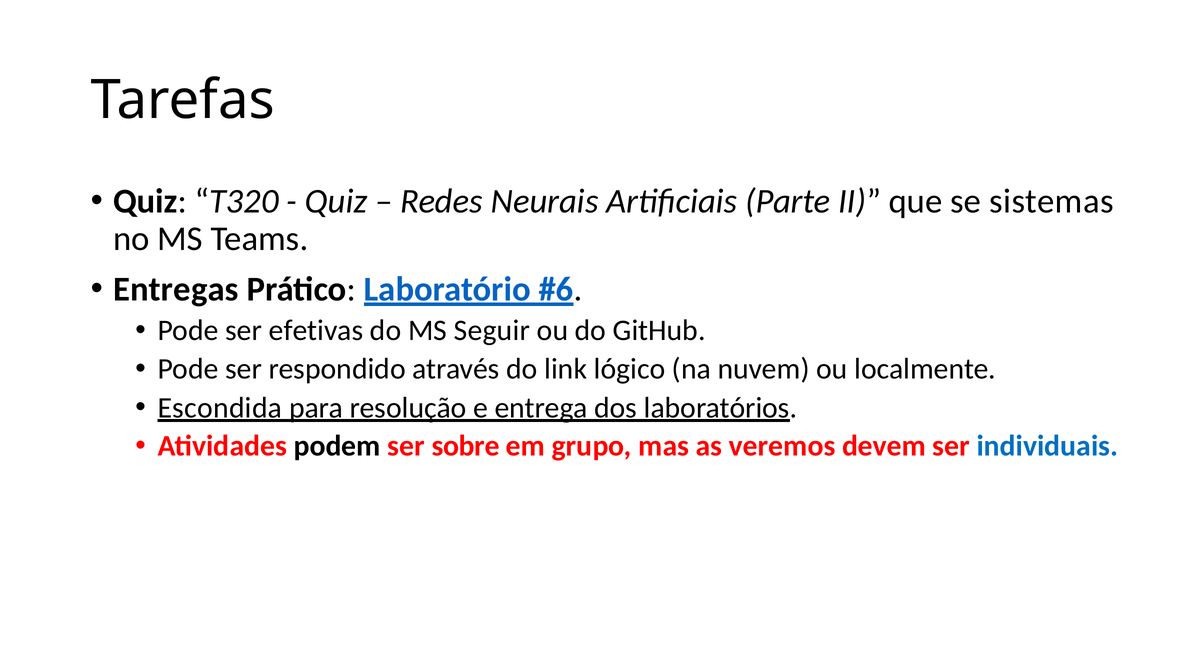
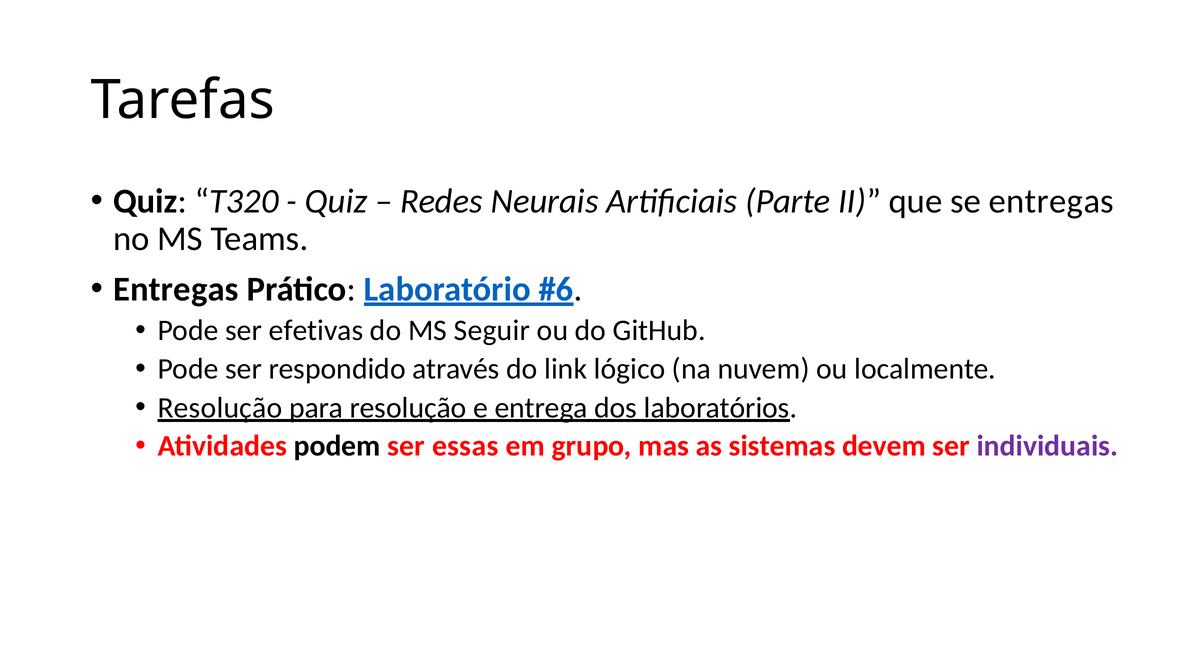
se sistemas: sistemas -> entregas (1051, 201)
Escondida: Escondida -> Resolução (220, 407)
sobre: sobre -> essas (465, 446)
veremos: veremos -> sistemas (782, 446)
individuais colour: blue -> purple (1047, 446)
